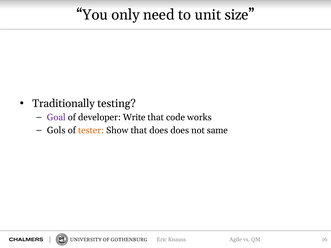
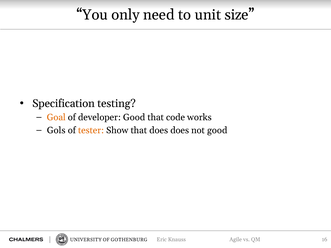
Traditionally: Traditionally -> Specification (63, 104)
Goal colour: purple -> orange (56, 118)
developer Write: Write -> Good (134, 118)
not same: same -> good (217, 130)
